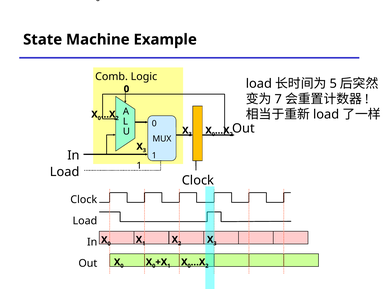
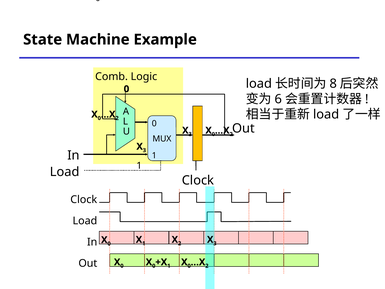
5: 5 -> 8 (333, 84)
7: 7 -> 6 (278, 99)
